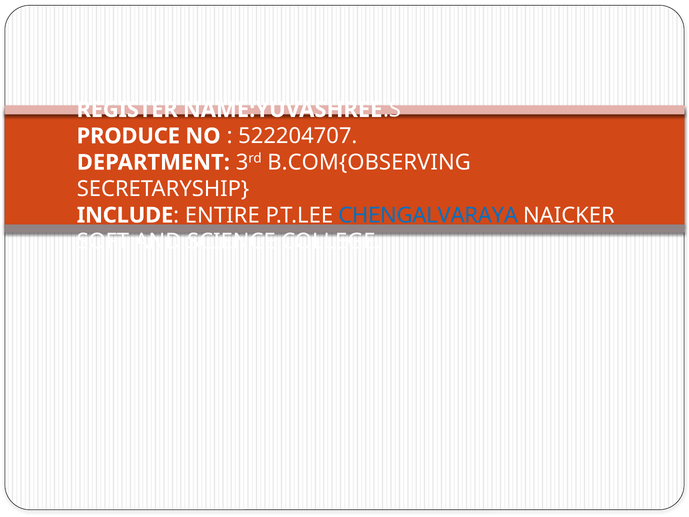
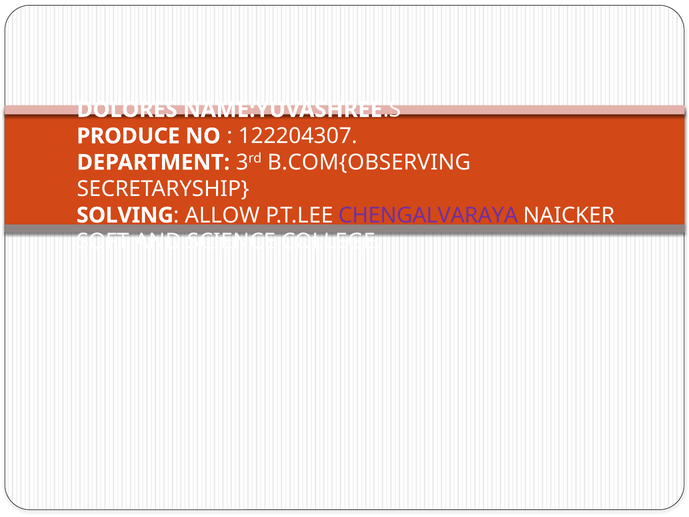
REGISTER: REGISTER -> DOLORES (127, 110)
522204707: 522204707 -> 122204307 (298, 136)
INCLUDE: INCLUDE -> SOLVING (125, 215)
ENTIRE: ENTIRE -> ALLOW (222, 215)
CHENGALVARAYA colour: blue -> purple (428, 215)
